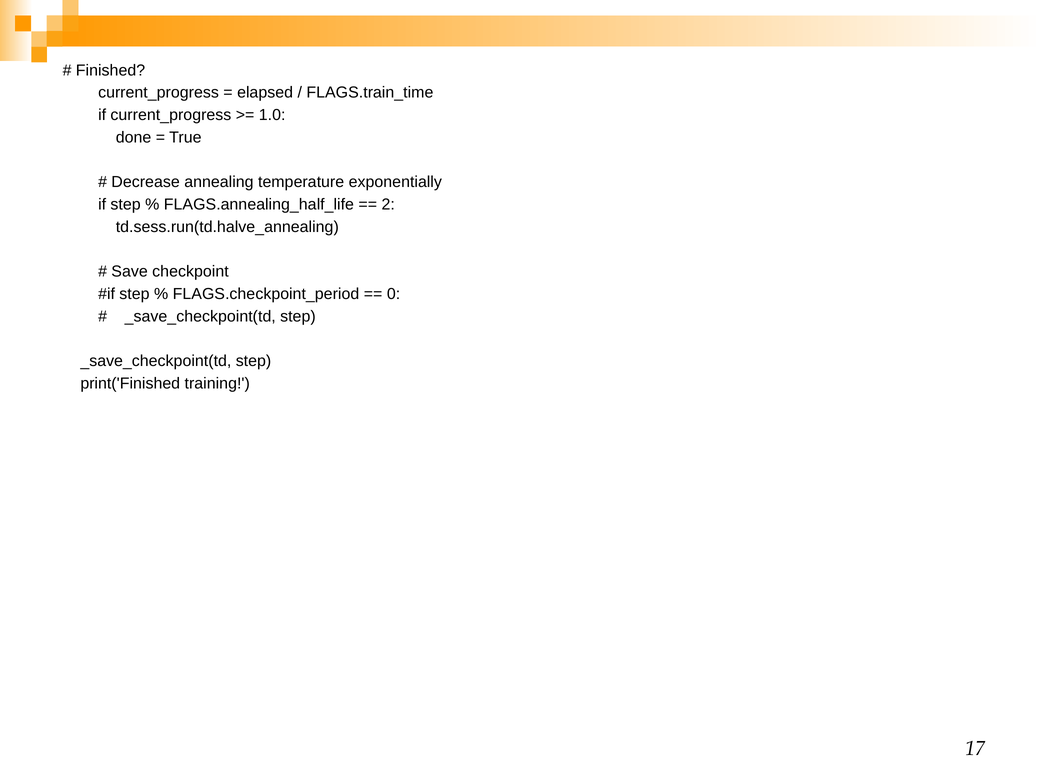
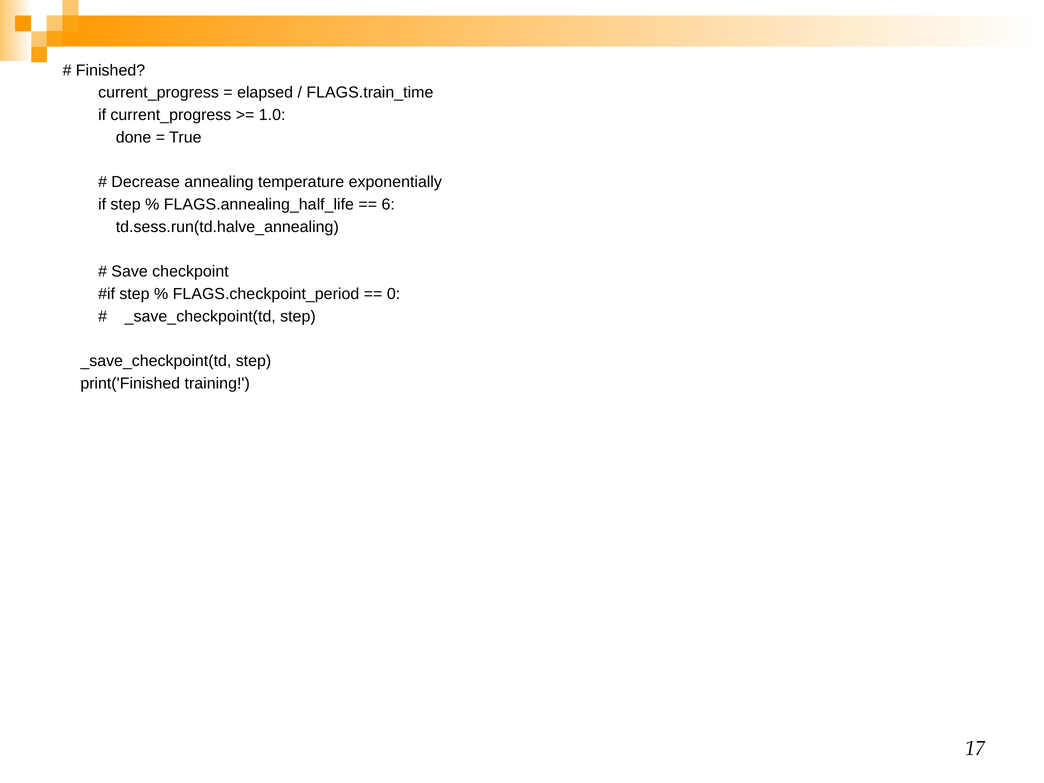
2: 2 -> 6 (388, 204)
